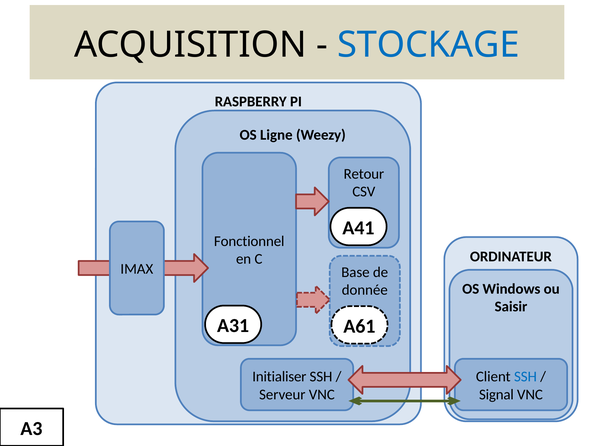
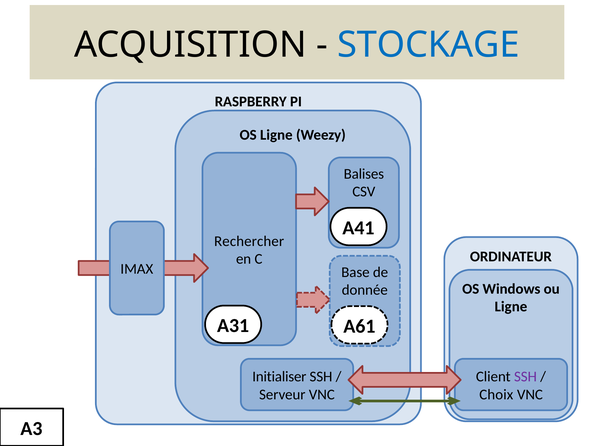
Retour: Retour -> Balises (364, 174)
Fonctionnel: Fonctionnel -> Rechercher (249, 241)
Saisir: Saisir -> Ligne (511, 306)
SSH colour: blue -> purple (525, 376)
Signal: Signal -> Choix (496, 394)
